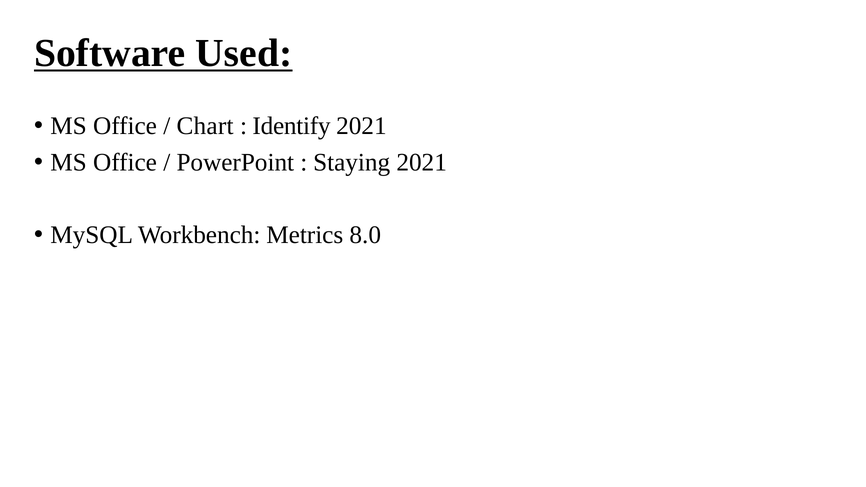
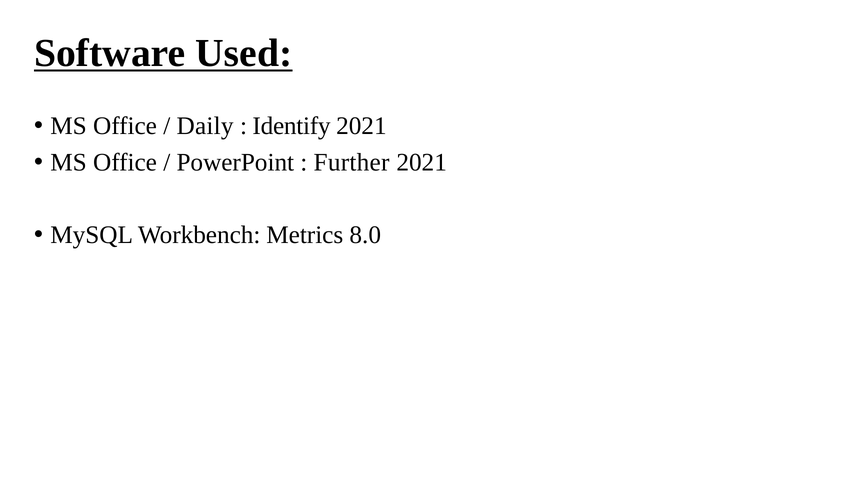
Chart: Chart -> Daily (205, 126)
Staying: Staying -> Further (352, 163)
